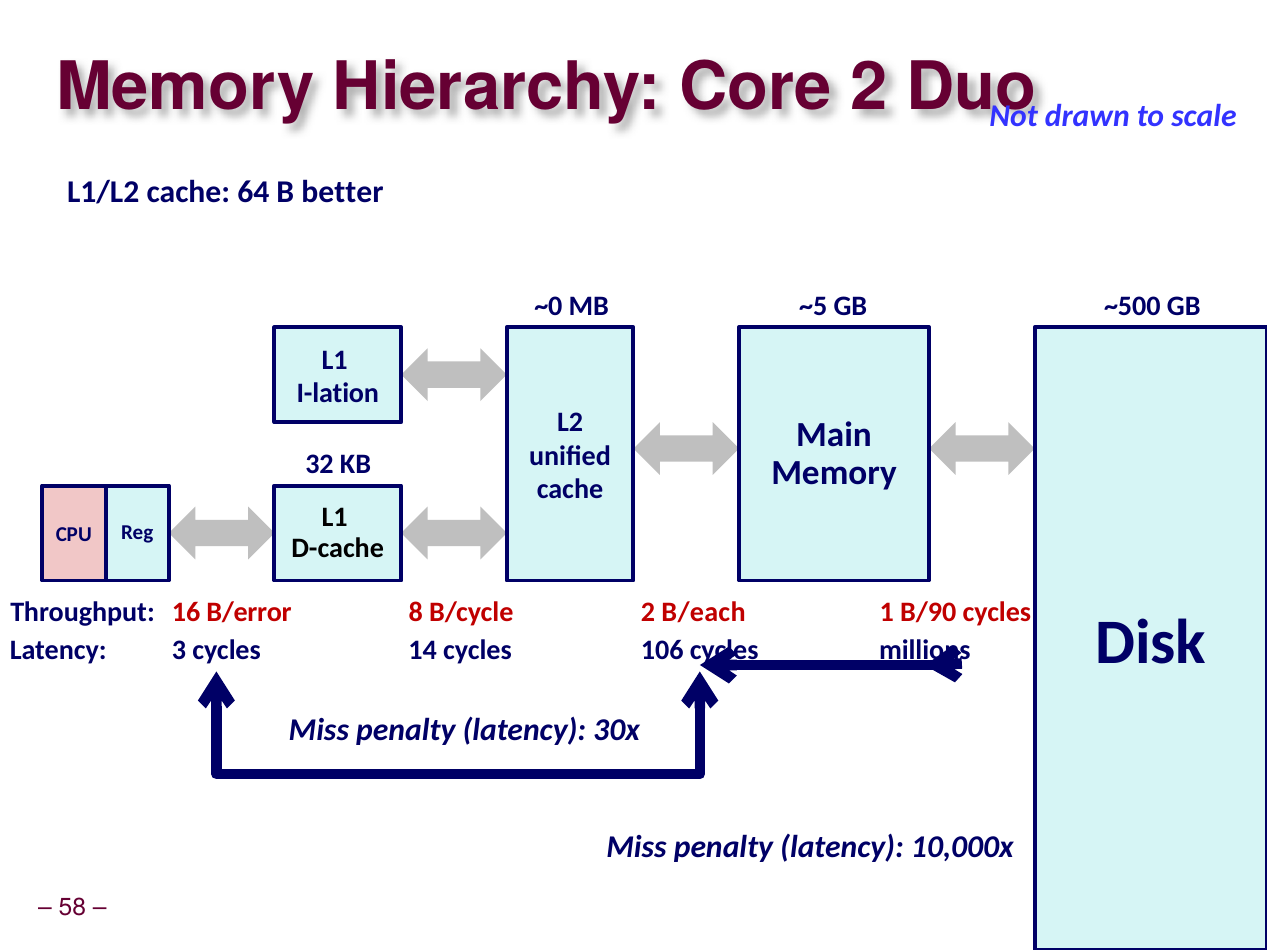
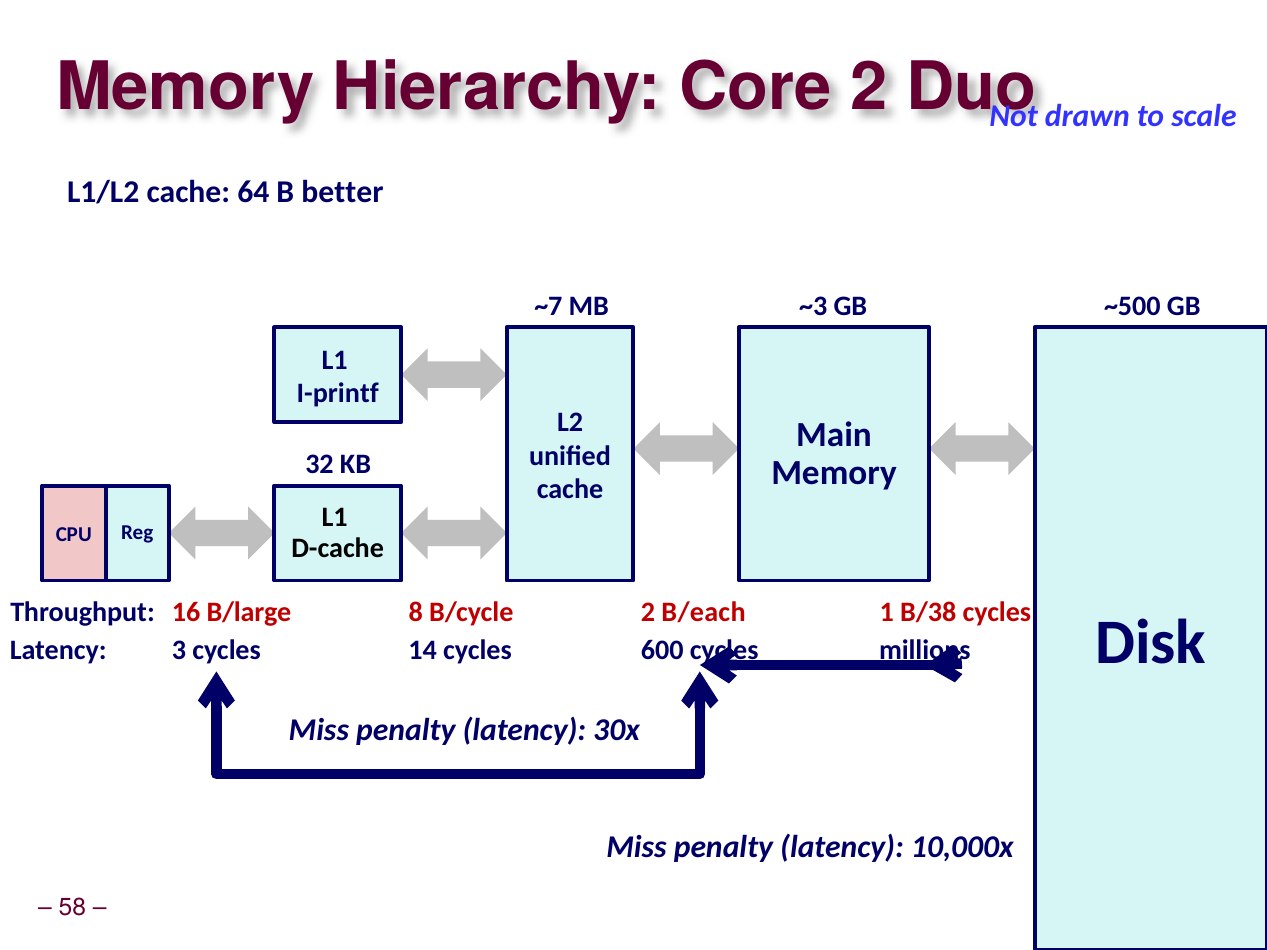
~0: ~0 -> ~7 (548, 306)
~5: ~5 -> ~3 (813, 306)
I-lation: I-lation -> I-printf (338, 394)
B/error: B/error -> B/large (249, 612)
B/90: B/90 -> B/38 (928, 612)
106: 106 -> 600 (662, 650)
